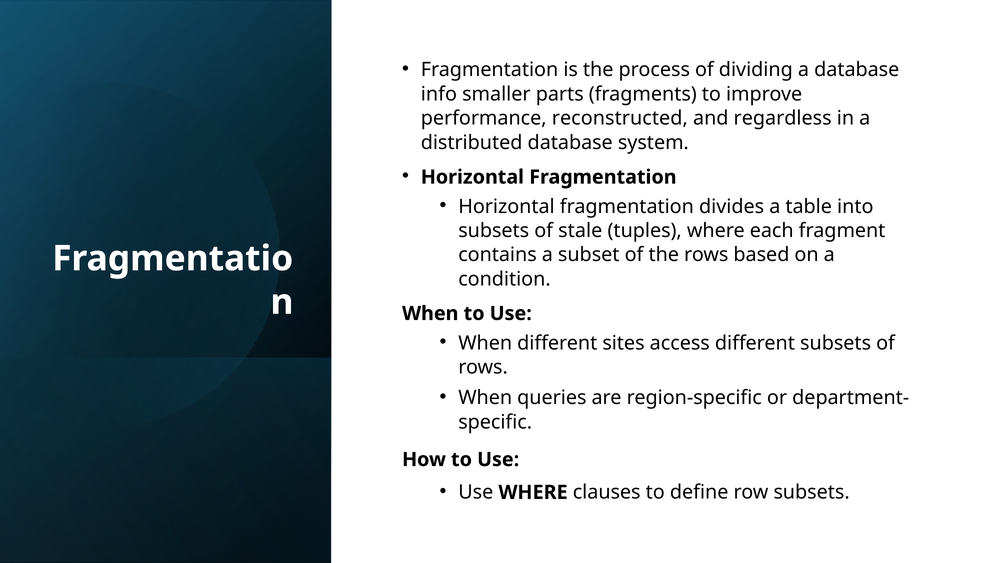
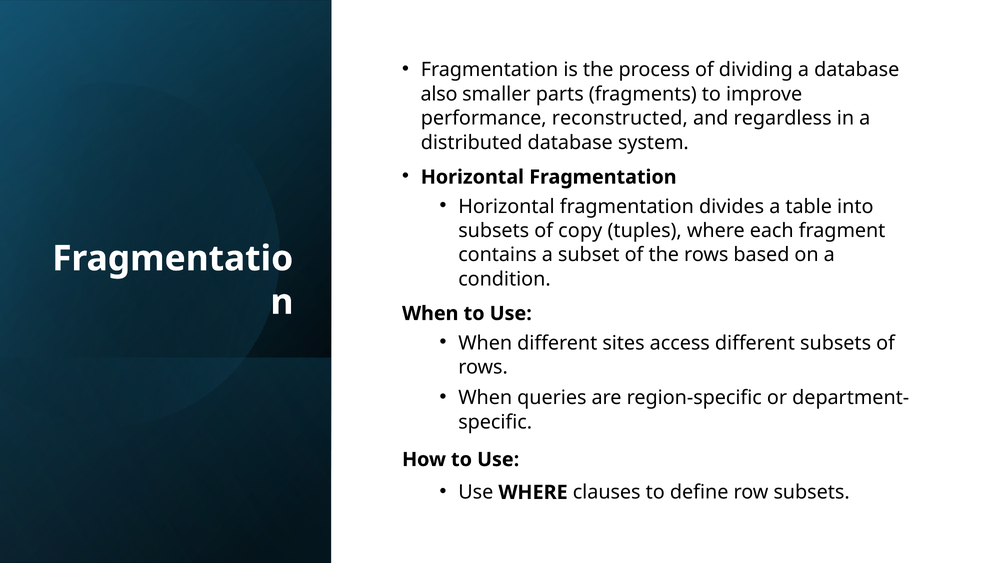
info: info -> also (439, 94)
stale: stale -> copy (580, 231)
